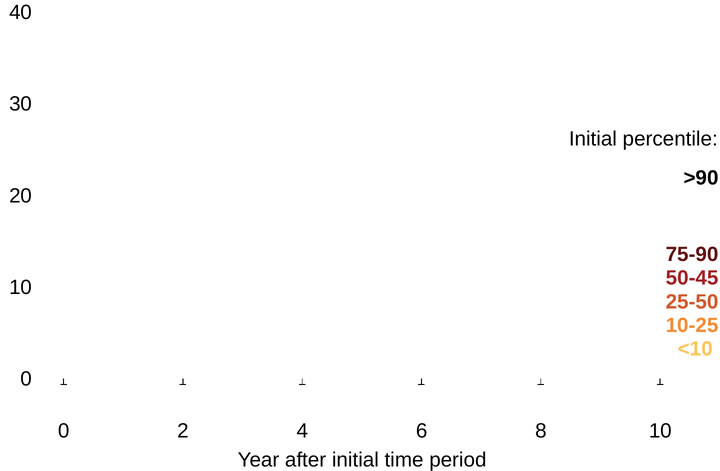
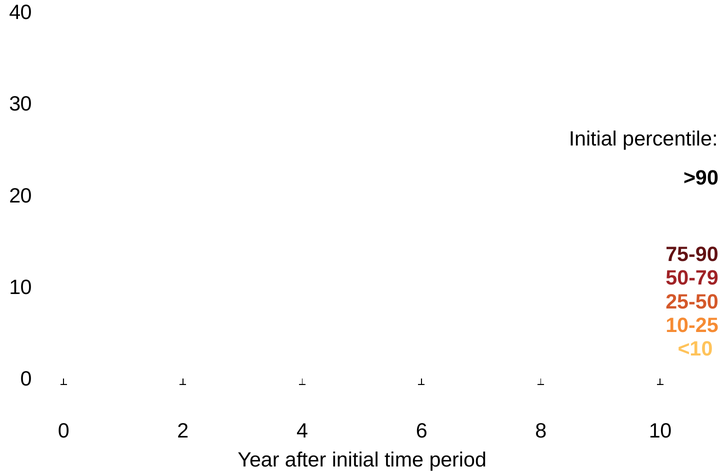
50-45: 50-45 -> 50-79 (692, 278)
